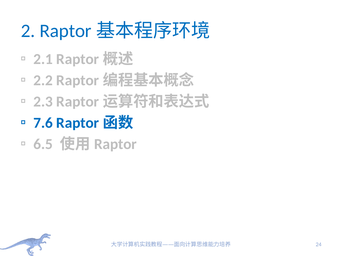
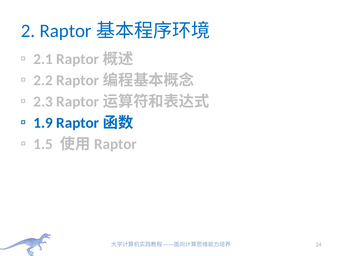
7.6: 7.6 -> 1.9 (43, 123)
6.5: 6.5 -> 1.5 (43, 144)
